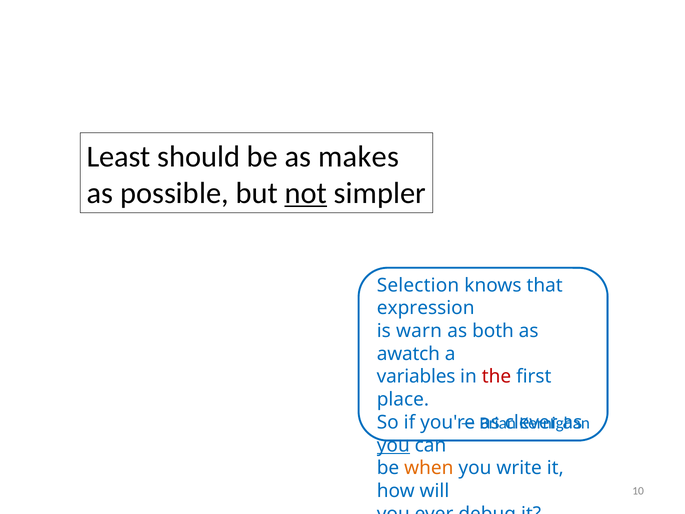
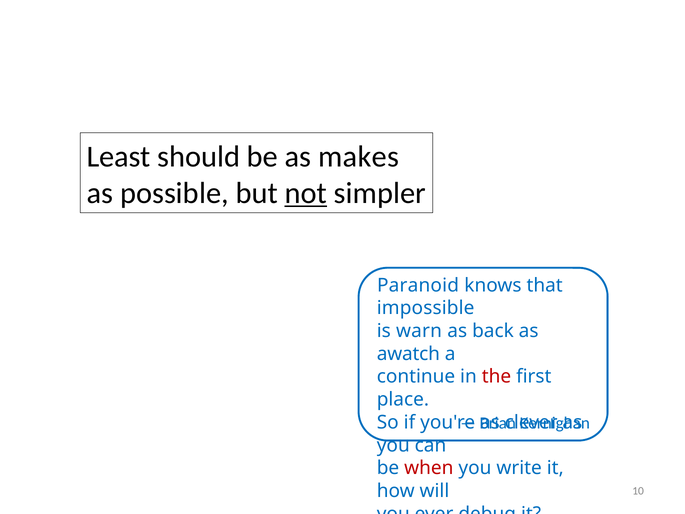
Selection: Selection -> Paranoid (418, 285)
expression: expression -> impossible (426, 308)
both: both -> back (493, 331)
variables: variables -> continue (416, 377)
you underline: present -> none (393, 445)
when colour: orange -> red (429, 468)
